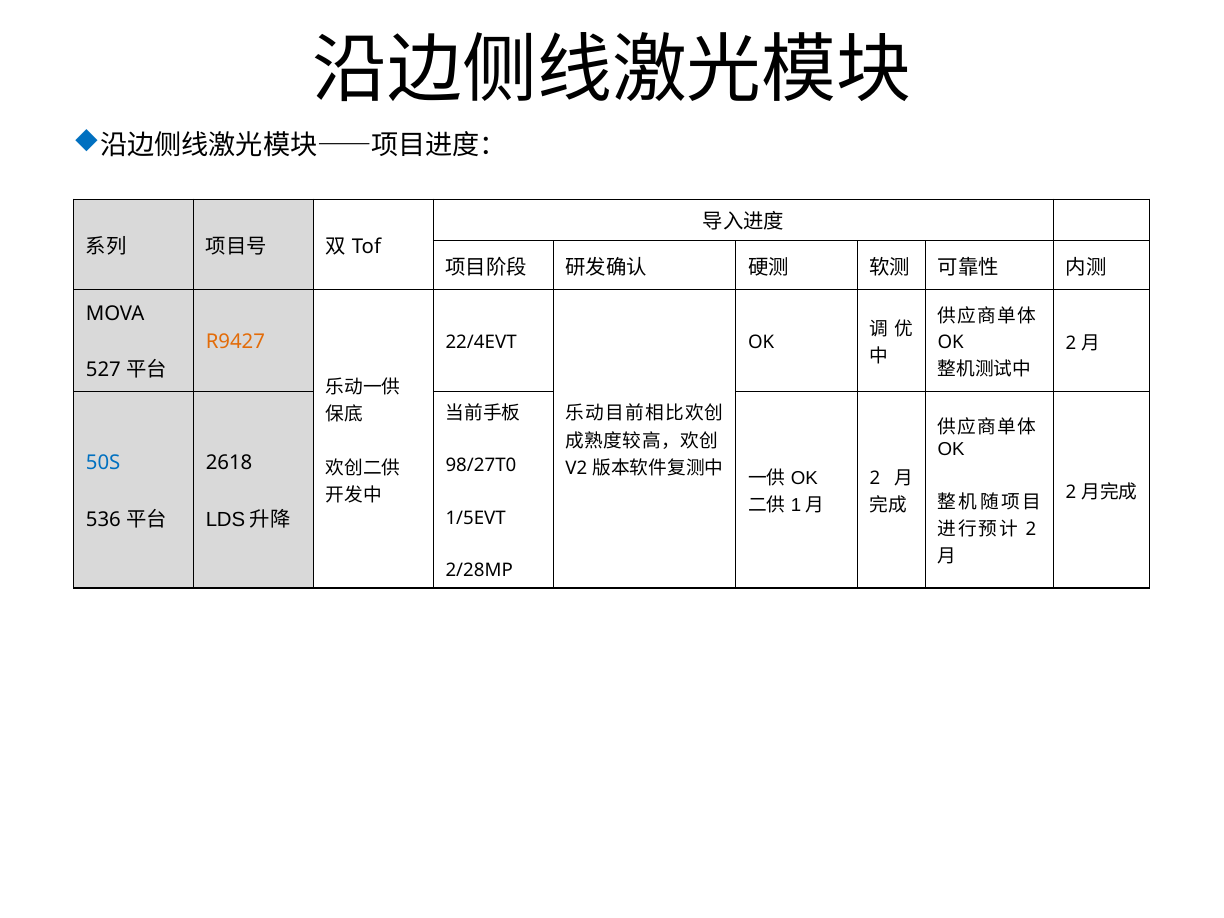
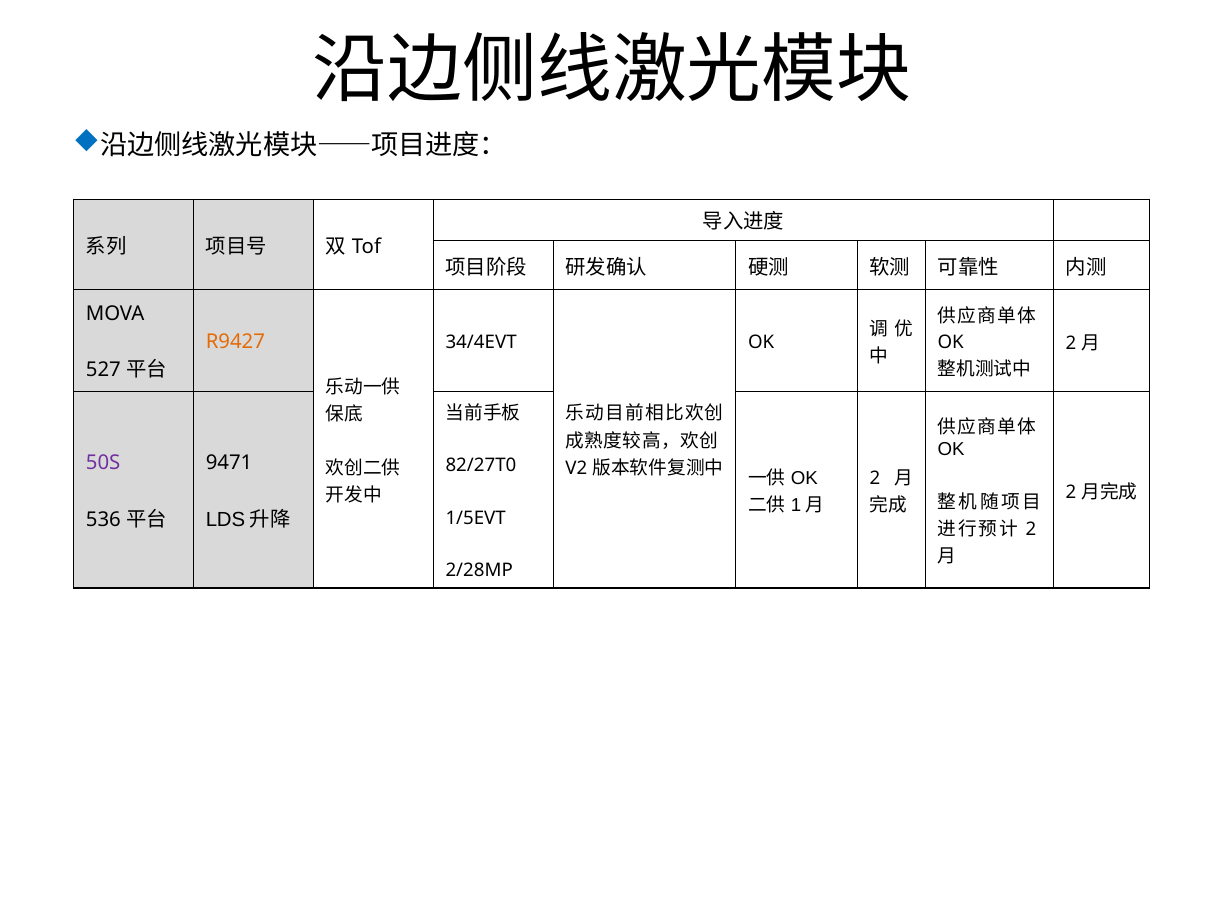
22/4EVT: 22/4EVT -> 34/4EVT (481, 342)
50S colour: blue -> purple (103, 463)
2618: 2618 -> 9471 (229, 463)
98/27T0: 98/27T0 -> 82/27T0 (481, 466)
